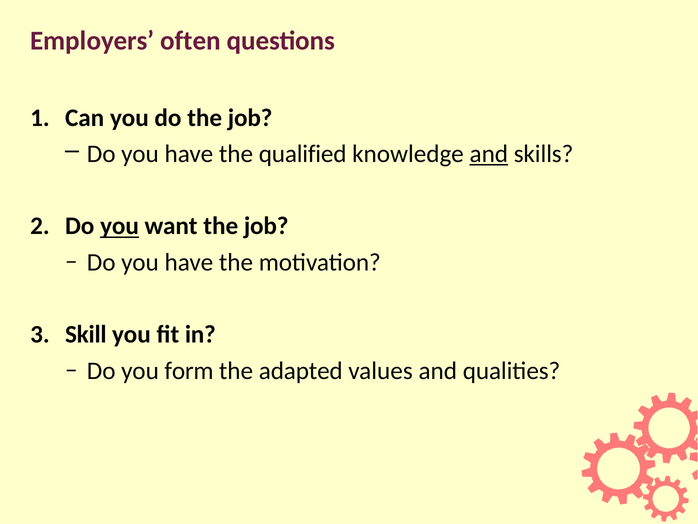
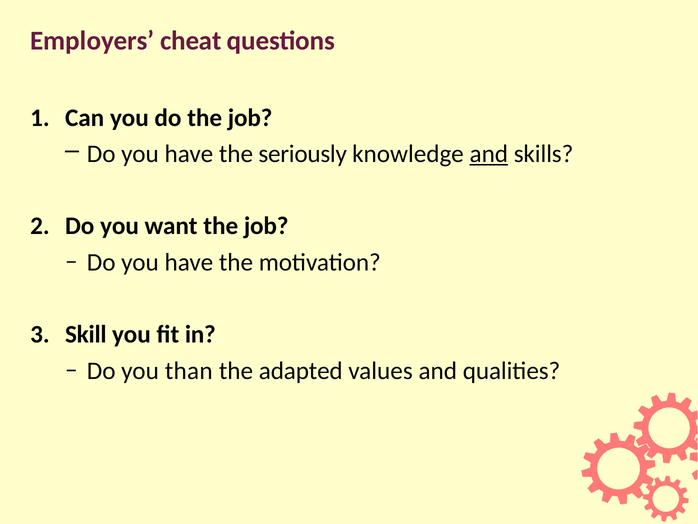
often: often -> cheat (191, 41)
qualified: qualified -> seriously (303, 154)
you underline: present -> none (120, 226)
form: form -> than (189, 371)
